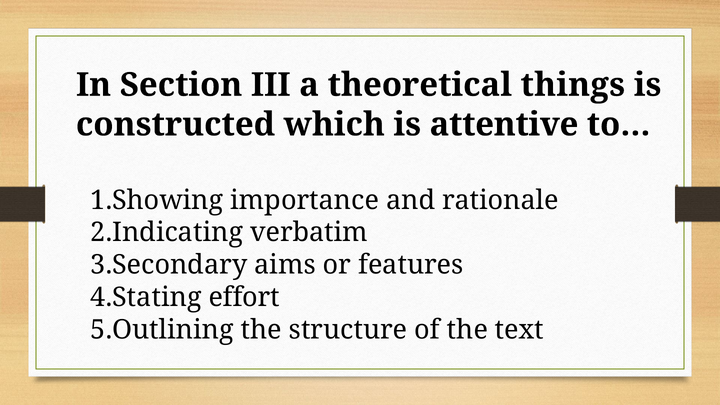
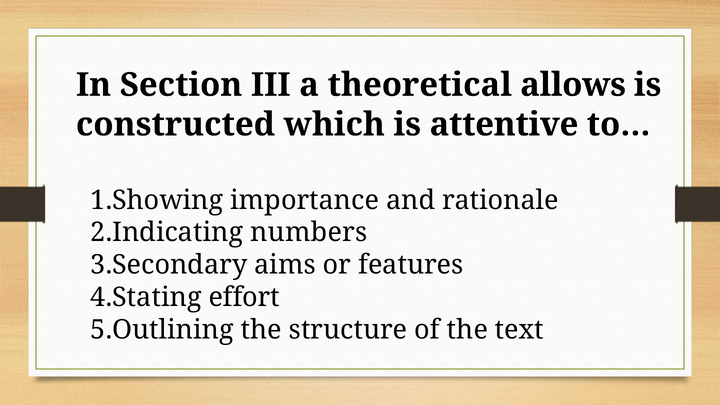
things: things -> allows (573, 85)
verbatim: verbatim -> numbers (309, 233)
